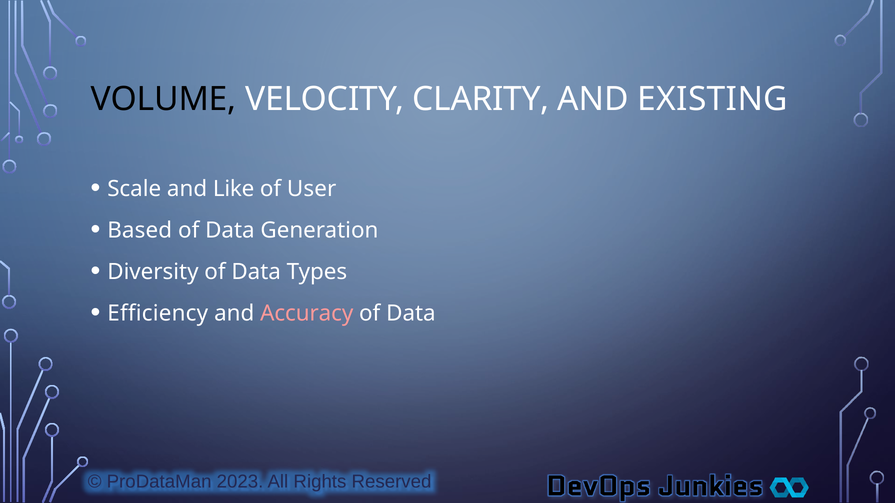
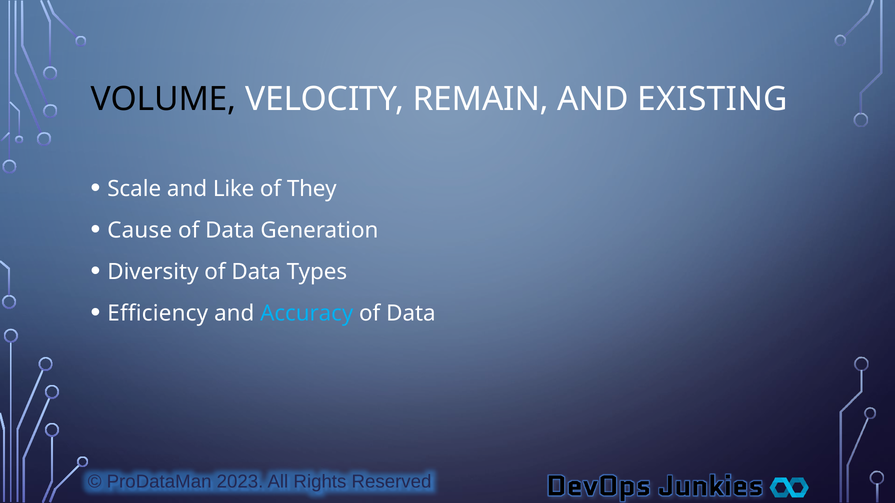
CLARITY: CLARITY -> REMAIN (481, 99)
User: User -> They (312, 189)
Based: Based -> Cause (140, 230)
Accuracy colour: pink -> light blue (307, 313)
